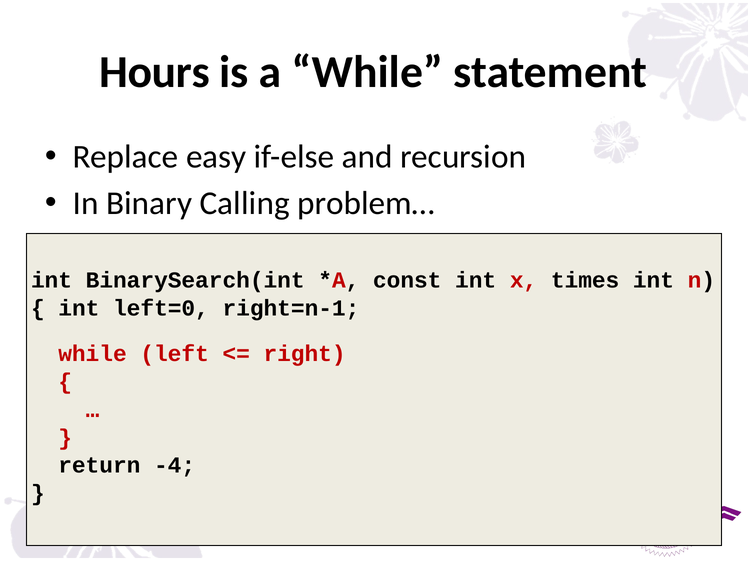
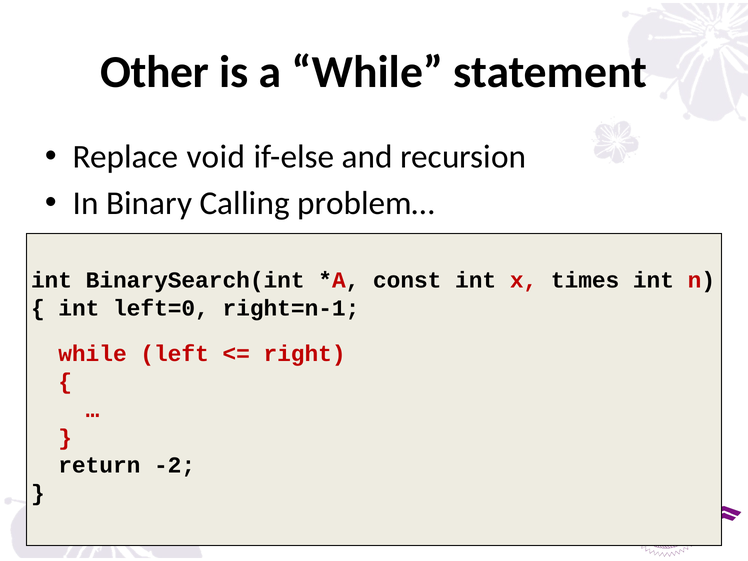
Hours: Hours -> Other (155, 72)
easy: easy -> void (216, 157)
-4: -4 -> -2 (175, 465)
